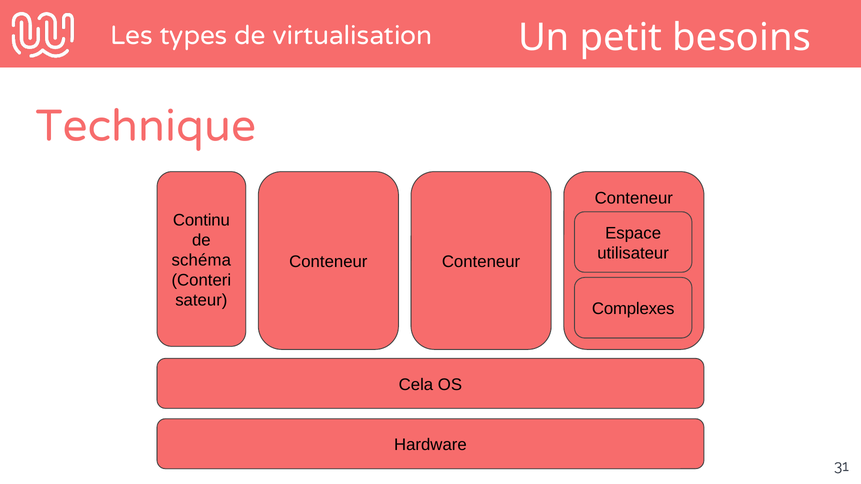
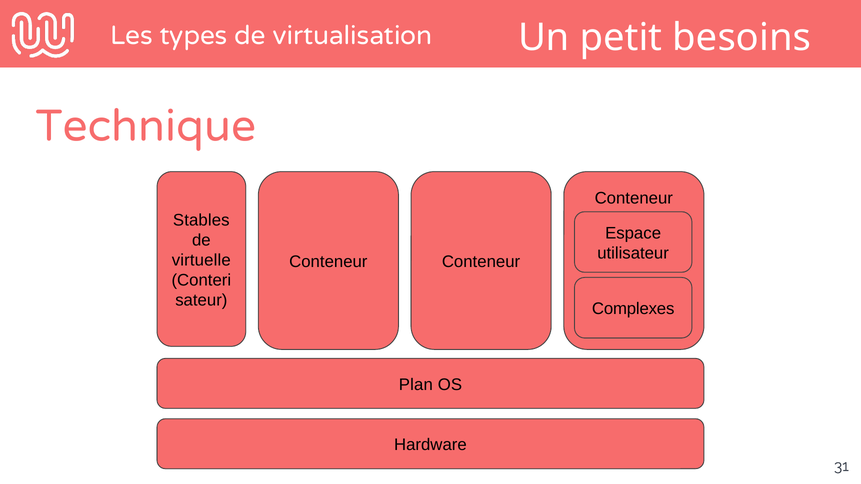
Continu: Continu -> Stables (201, 220)
schéma: schéma -> virtuelle (201, 260)
Cela: Cela -> Plan (416, 385)
